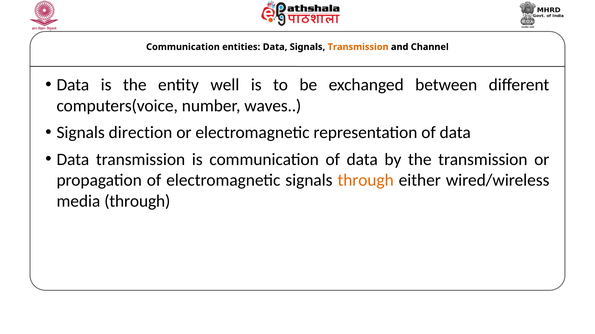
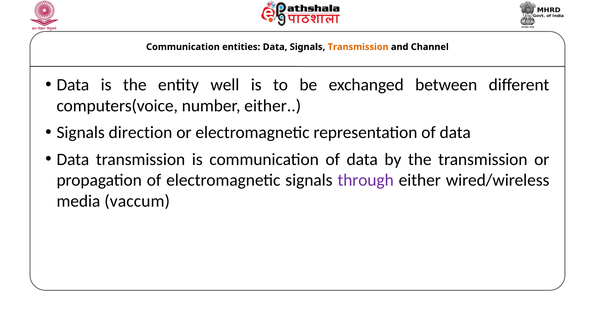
number waves: waves -> either (273, 106)
through colour: orange -> purple (366, 181)
media through: through -> vaccum (137, 201)
